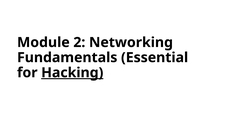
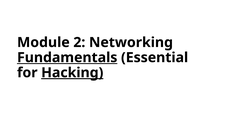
Fundamentals underline: none -> present (67, 58)
